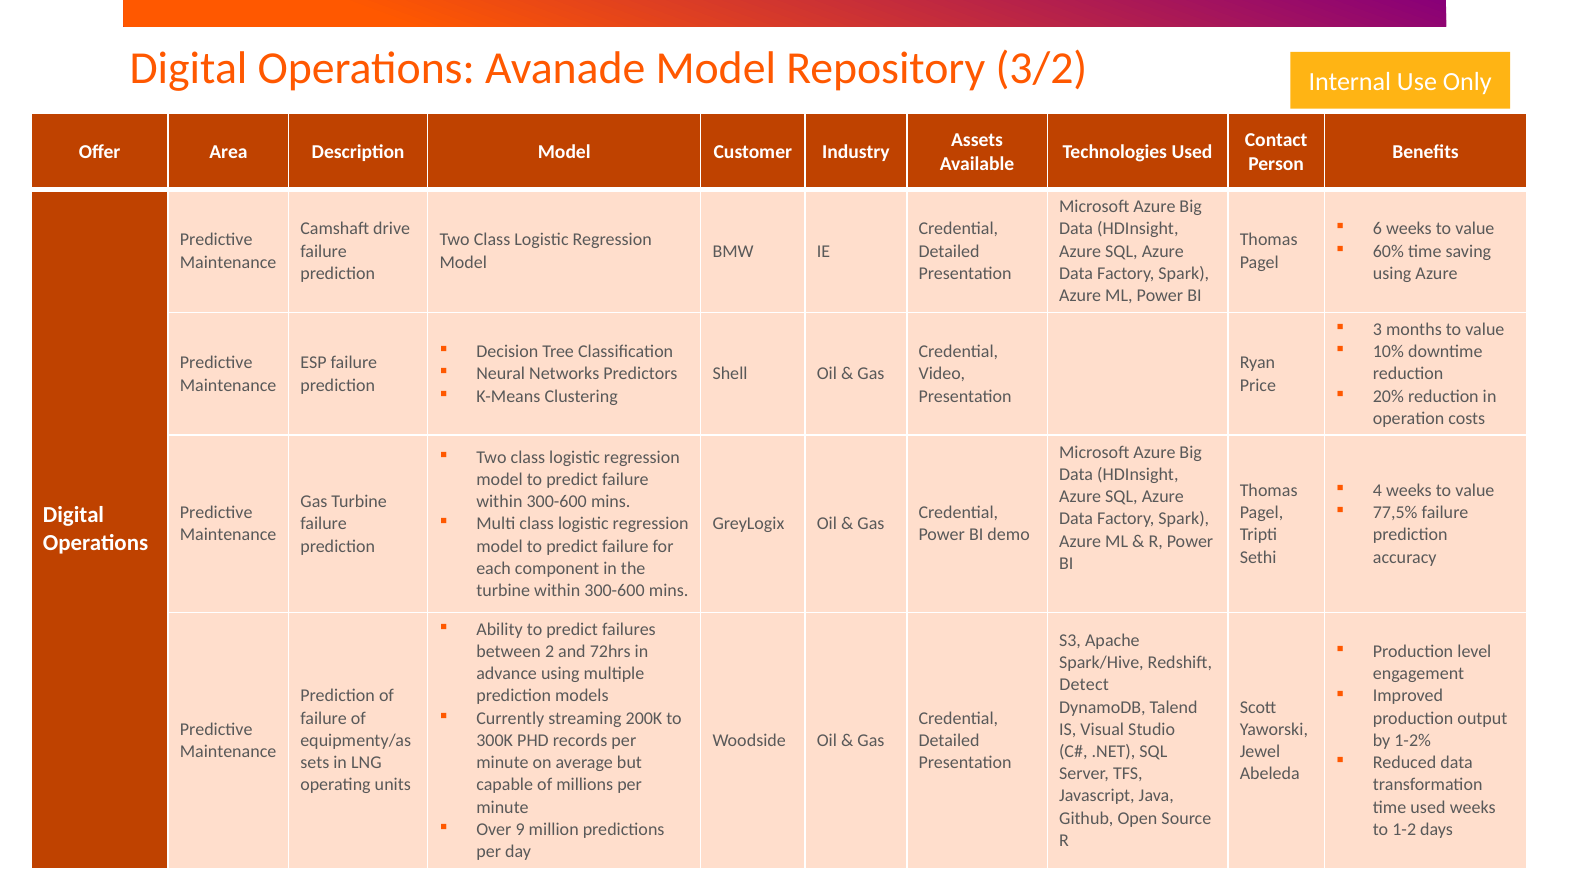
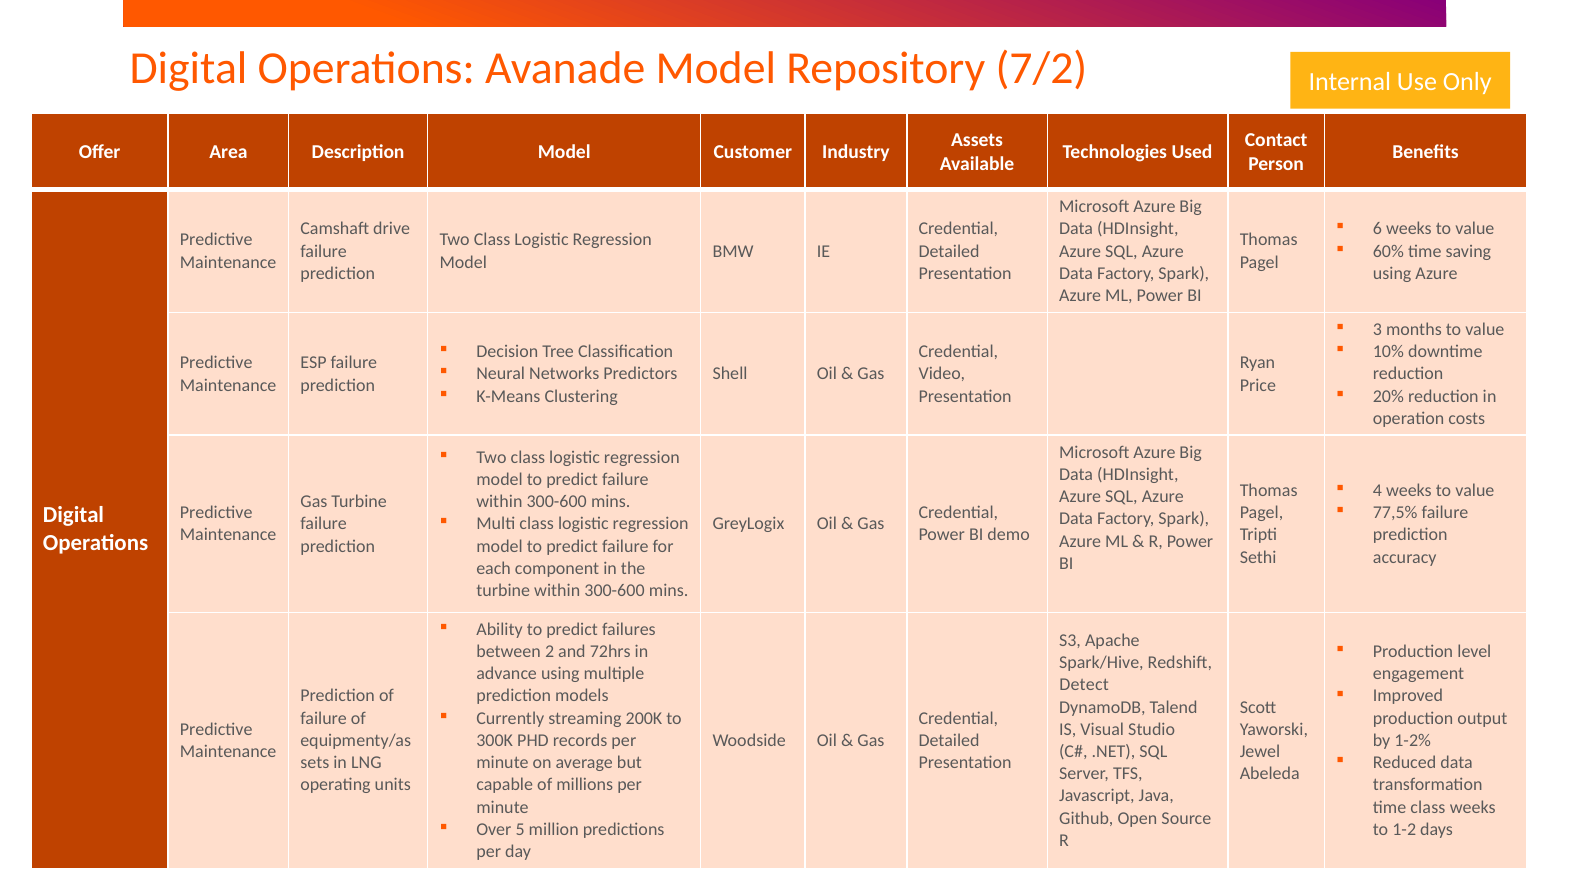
3/2: 3/2 -> 7/2 (1041, 68)
time used: used -> class (1428, 807)
9: 9 -> 5 (520, 829)
